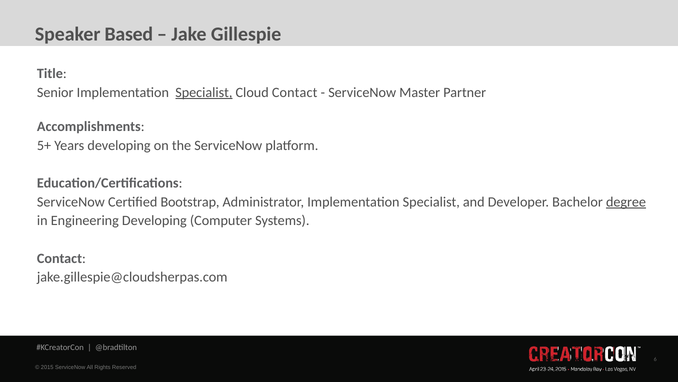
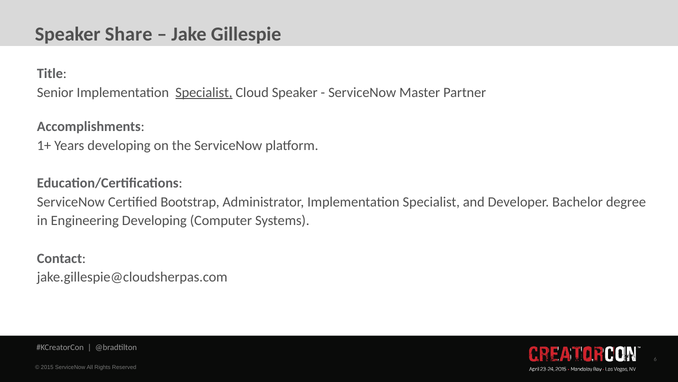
Based: Based -> Share (129, 34)
Cloud Contact: Contact -> Speaker (295, 92)
5+: 5+ -> 1+ (44, 145)
degree underline: present -> none (626, 202)
